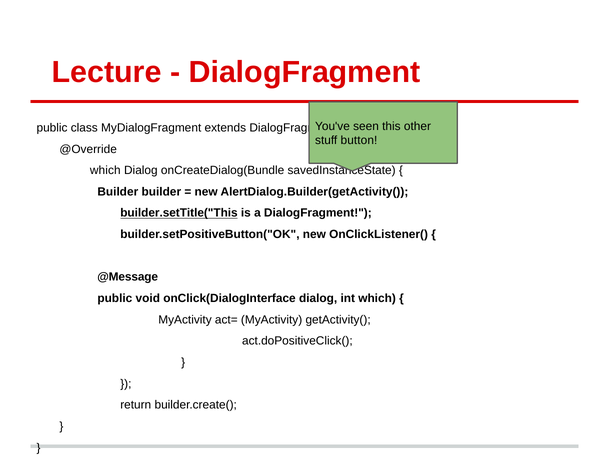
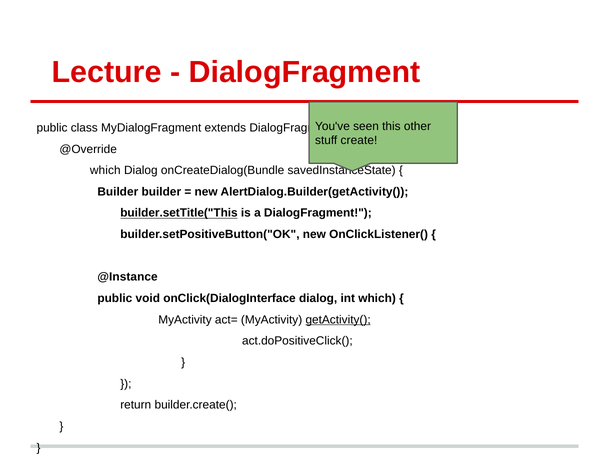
button: button -> create (359, 140)
@Message: @Message -> @Instance (128, 277)
getActivity( underline: none -> present (338, 320)
